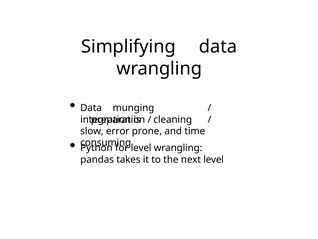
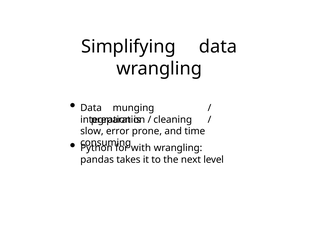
level: level -> with (141, 148)
